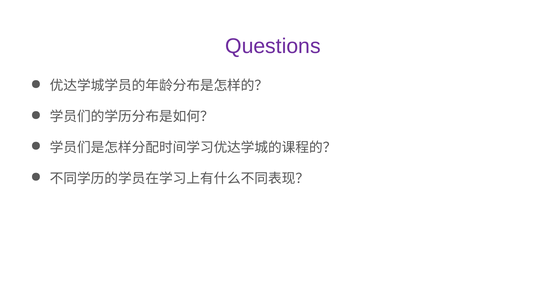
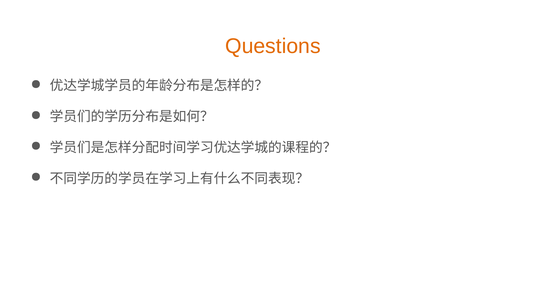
Questions colour: purple -> orange (273, 46)
